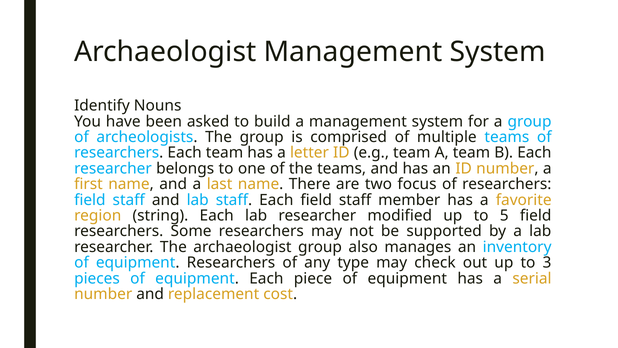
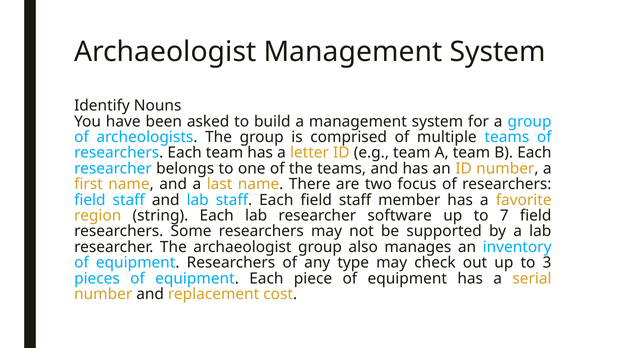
modified: modified -> software (400, 215)
5: 5 -> 7 (504, 215)
